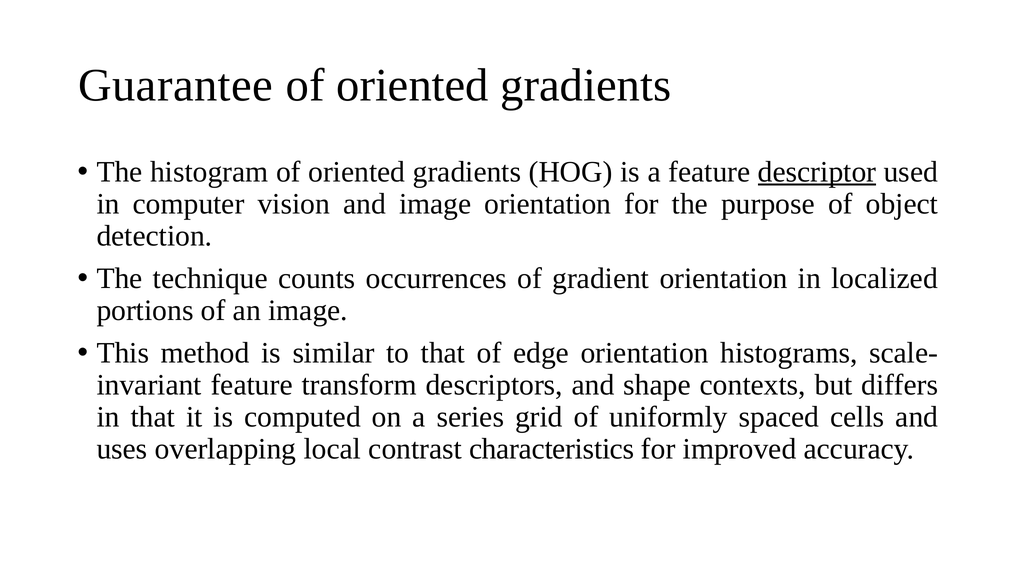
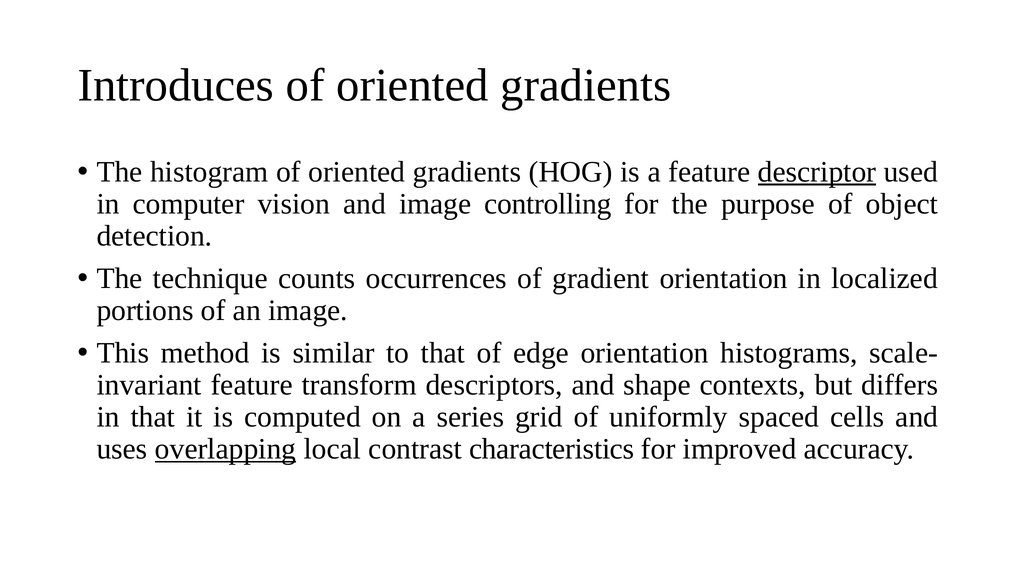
Guarantee: Guarantee -> Introduces (176, 85)
image orientation: orientation -> controlling (548, 204)
overlapping underline: none -> present (226, 449)
